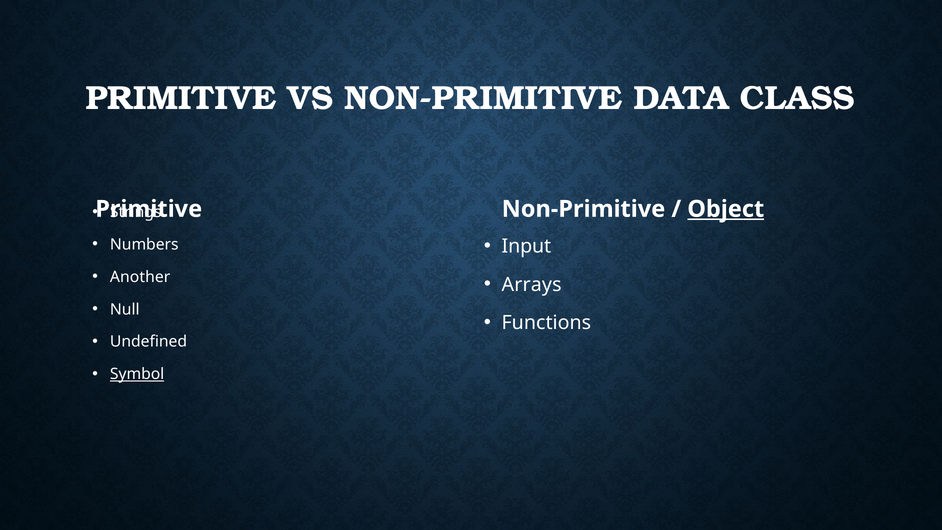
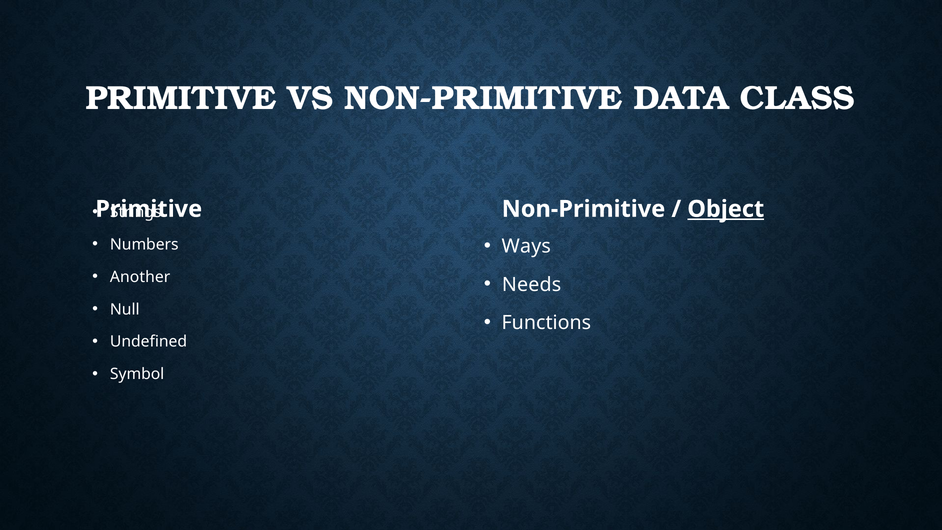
Input: Input -> Ways (526, 246)
Arrays: Arrays -> Needs (532, 285)
Symbol underline: present -> none (137, 374)
